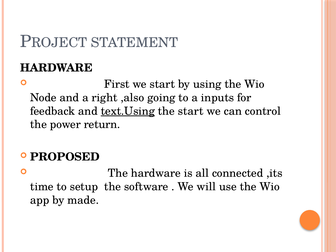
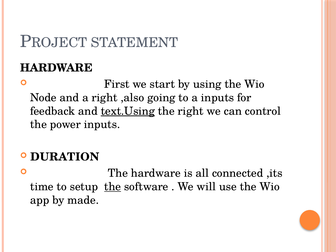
the start: start -> right (191, 111)
power return: return -> inputs (102, 125)
PROPOSED: PROPOSED -> DURATION (65, 157)
the underline: none -> present (113, 187)
